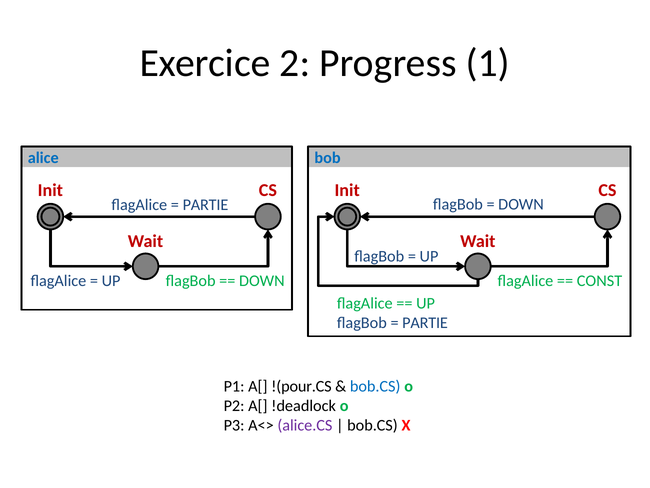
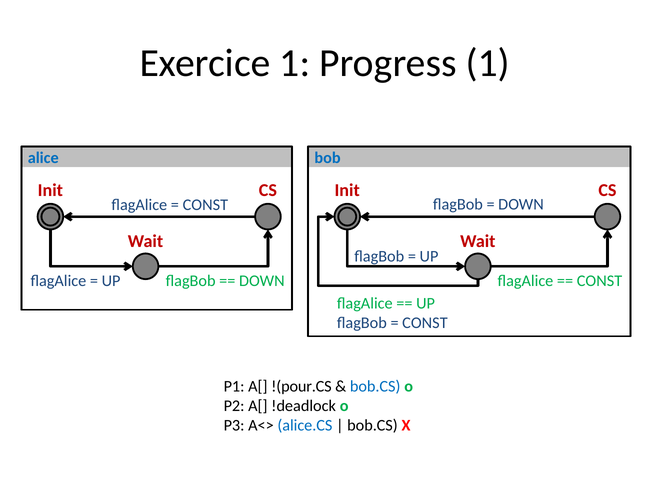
Exercice 2: 2 -> 1 (295, 63)
PARTIE: PARTIE -> CONST (205, 205)
PARTIE: PARTIE -> CONST (425, 322)
alice.CS colour: purple -> blue (305, 425)
